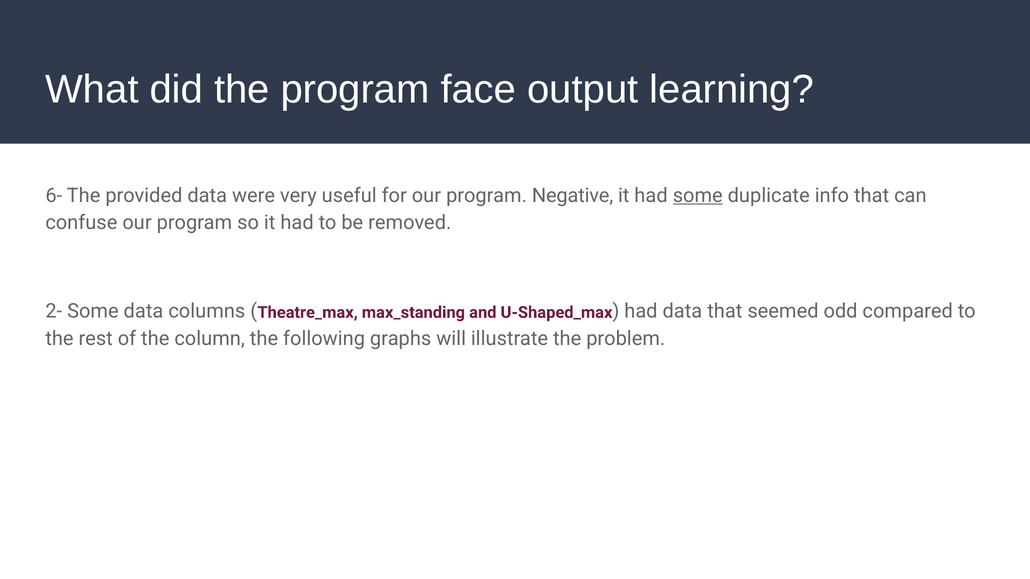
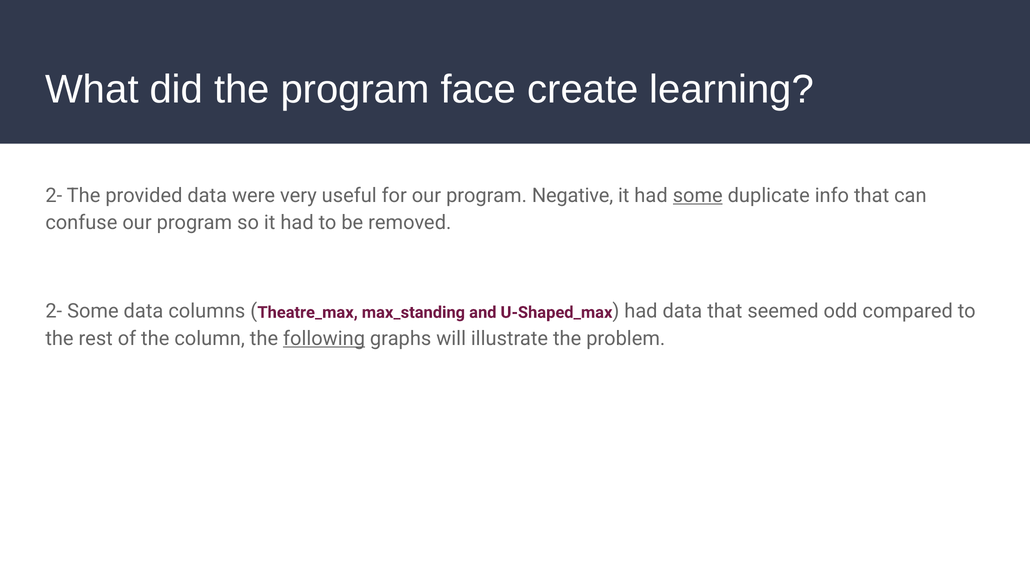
output: output -> create (583, 90)
6-: 6- -> 2- (54, 196)
following underline: none -> present (324, 339)
